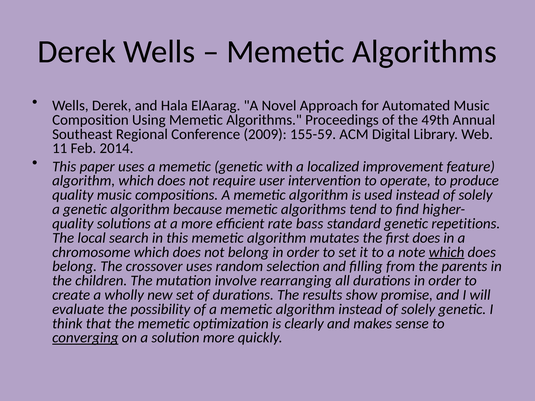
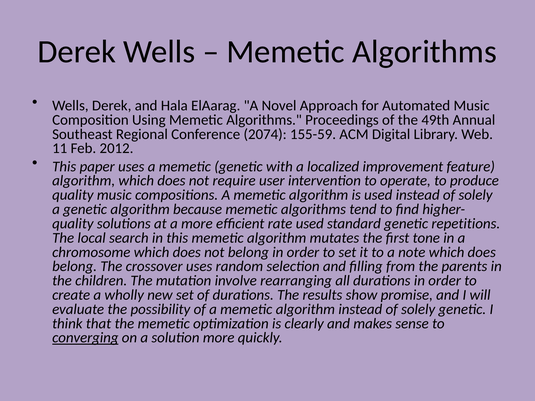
2009: 2009 -> 2074 (265, 134)
2014: 2014 -> 2012 (117, 149)
rate bass: bass -> used (310, 224)
first does: does -> tone (426, 238)
which underline: present -> none (447, 252)
